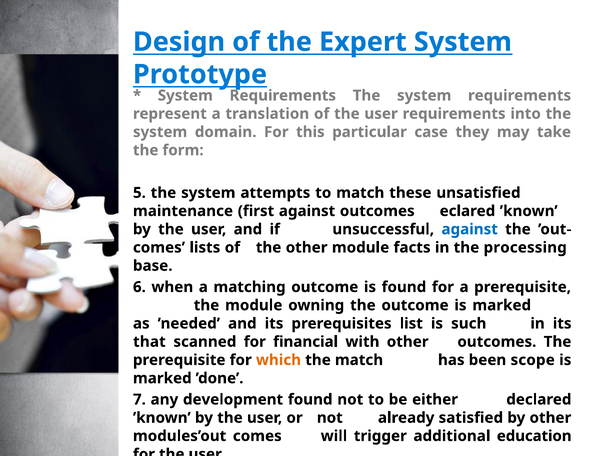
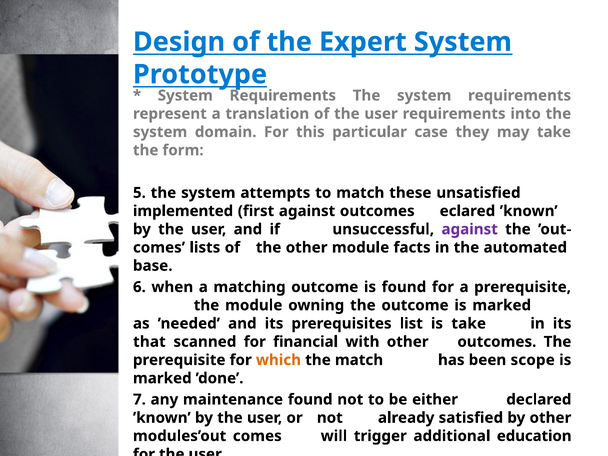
maintenance: maintenance -> implemented (183, 211)
against colour: blue -> purple (470, 229)
processing: processing -> automated (525, 248)
is such: such -> take (469, 324)
development: development -> maintenance (233, 400)
